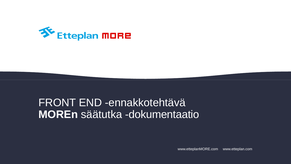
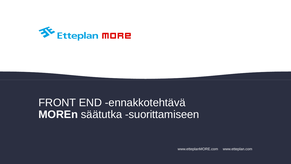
dokumentaatio: dokumentaatio -> suorittamiseen (162, 114)
